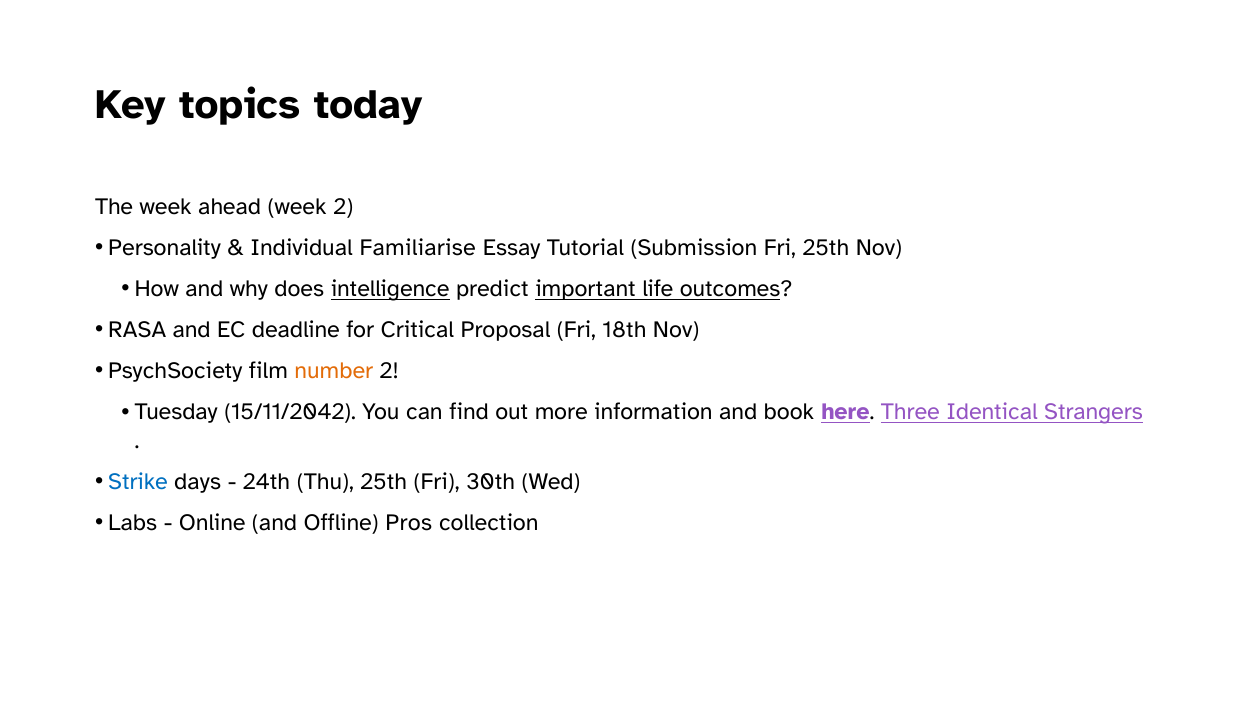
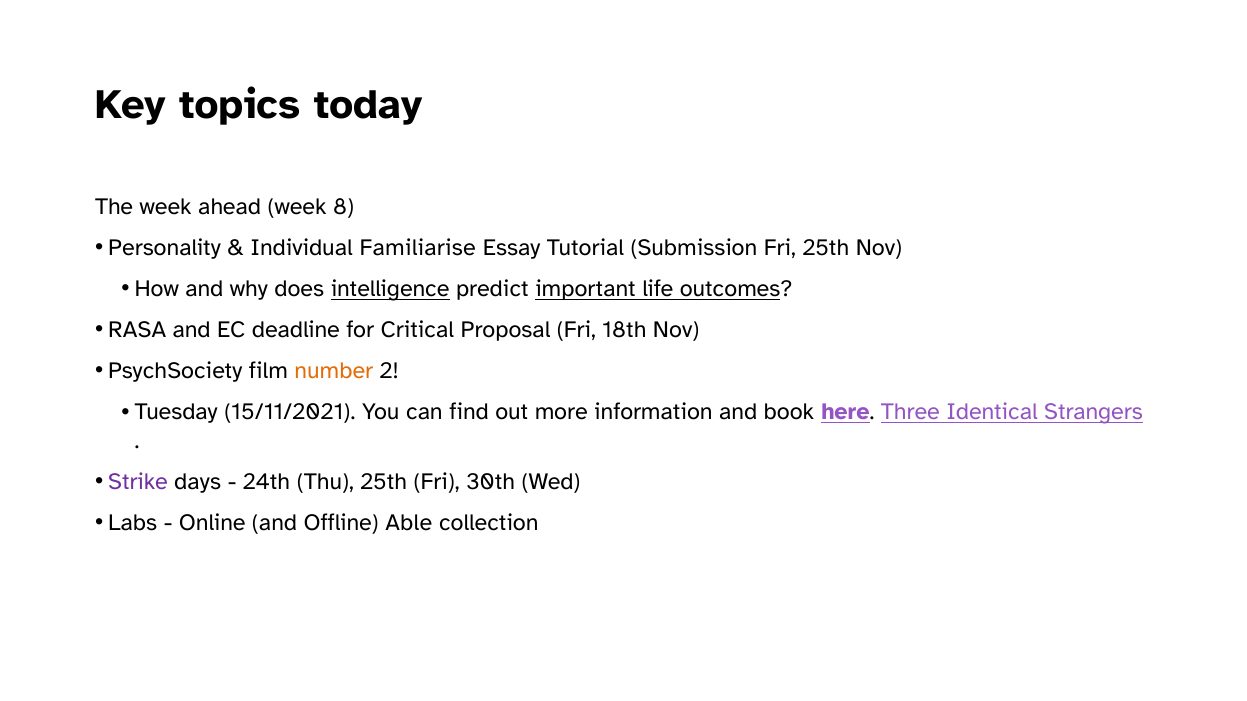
week 2: 2 -> 8 (344, 207)
15/11/2042: 15/11/2042 -> 15/11/2021 (290, 412)
Strike colour: blue -> purple (138, 483)
Pros: Pros -> Able (409, 524)
